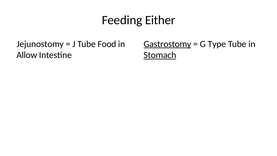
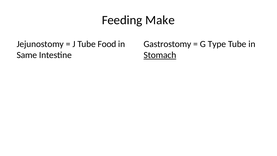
Either: Either -> Make (160, 20)
Gastrostomy underline: present -> none (167, 44)
Allow: Allow -> Same (27, 55)
